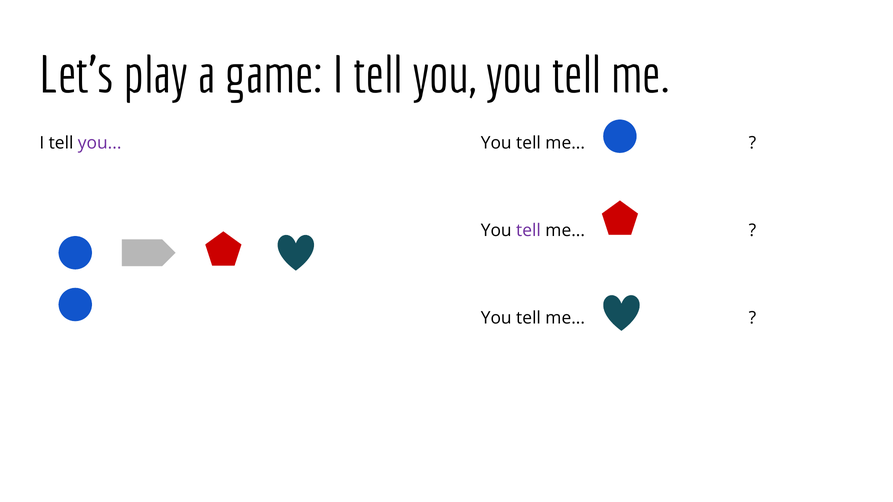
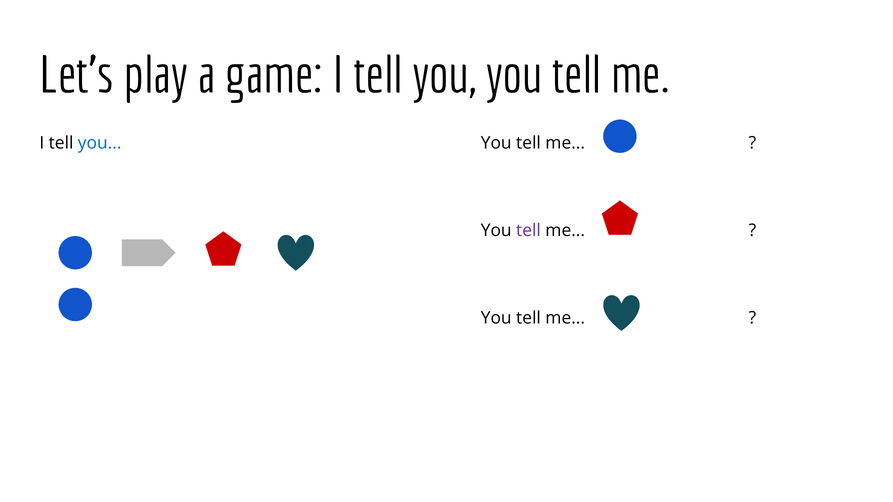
you colour: purple -> blue (100, 143)
